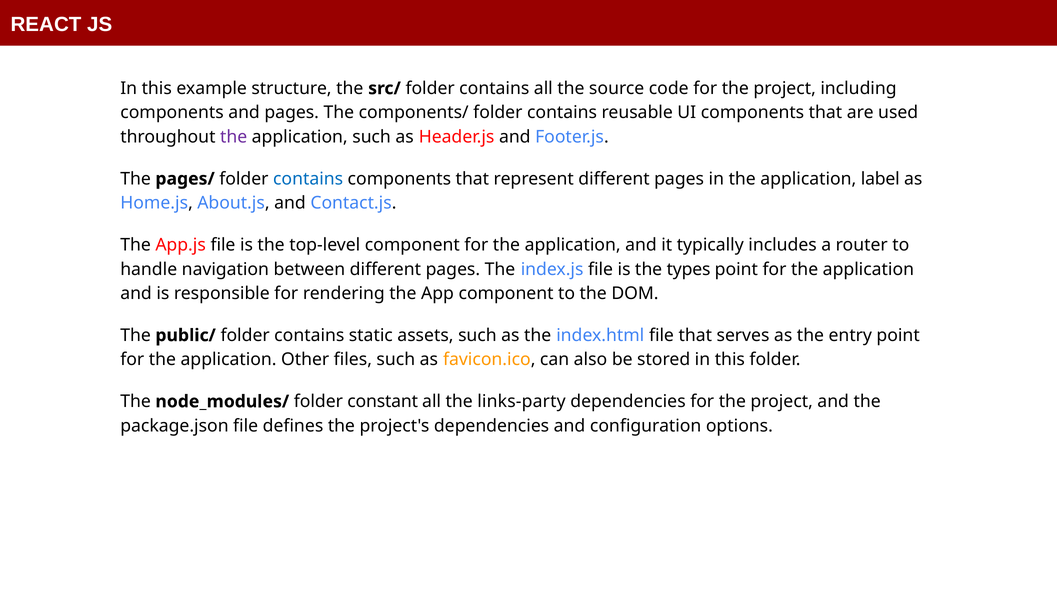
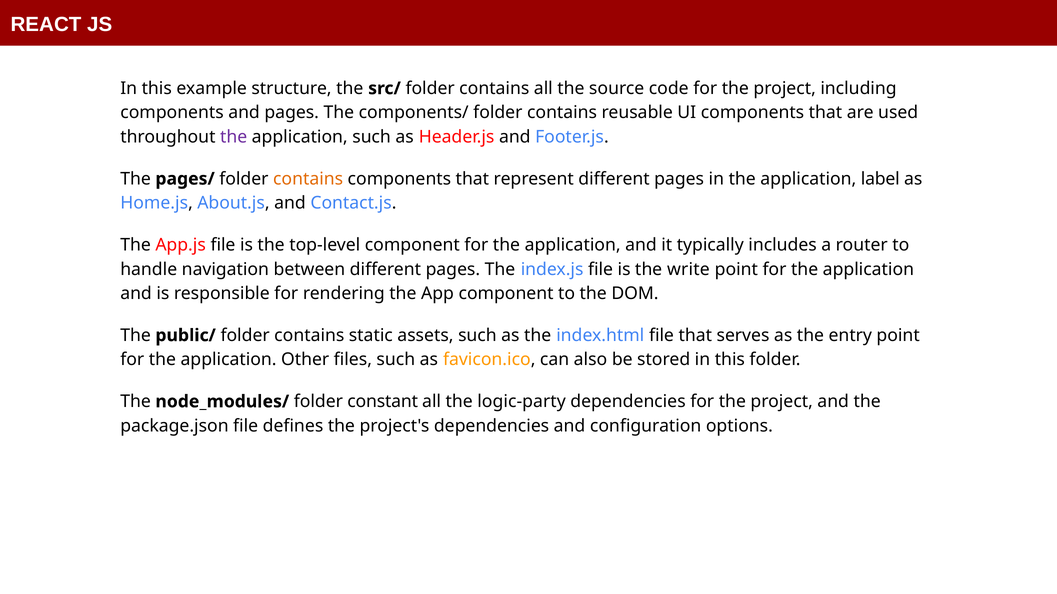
contains colour: blue -> orange (308, 179)
types: types -> write (688, 270)
links-party: links-party -> logic-party (522, 402)
